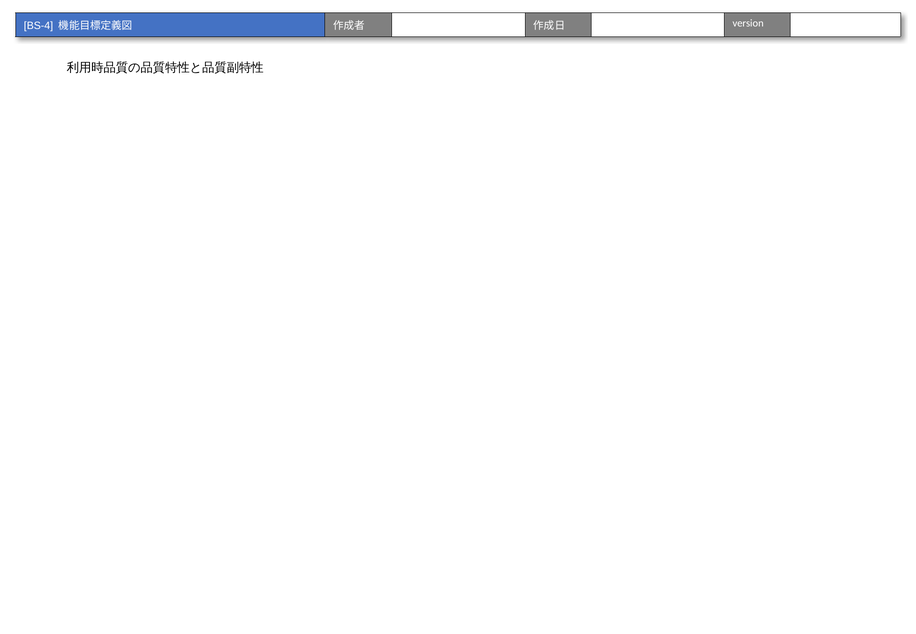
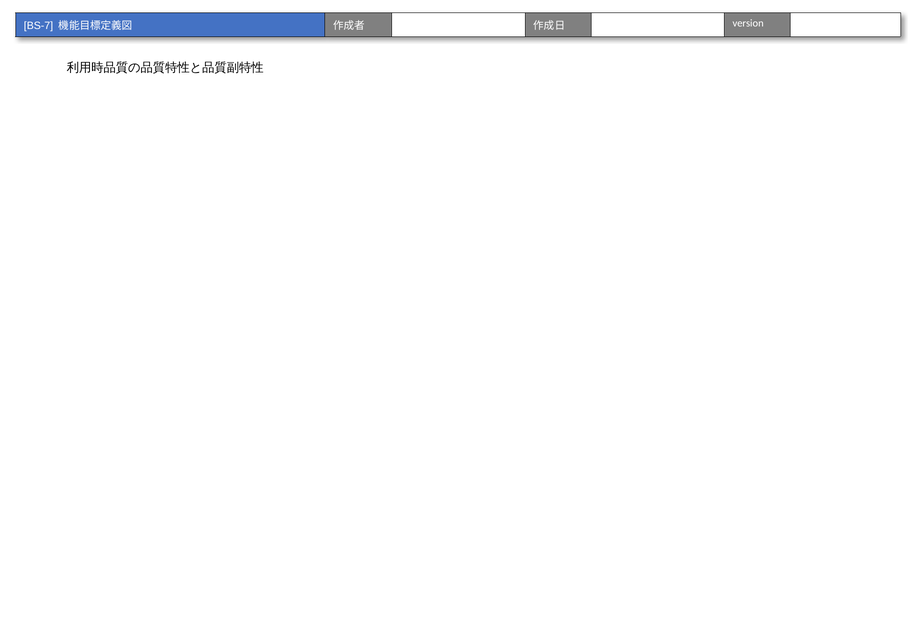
BS-4: BS-4 -> BS-7 (38, 26)
